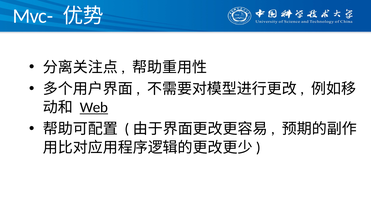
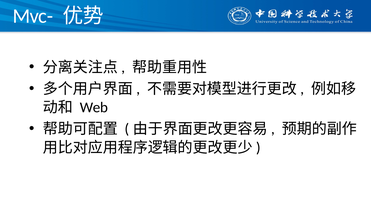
Web underline: present -> none (94, 107)
